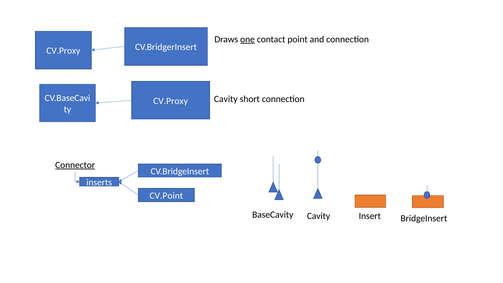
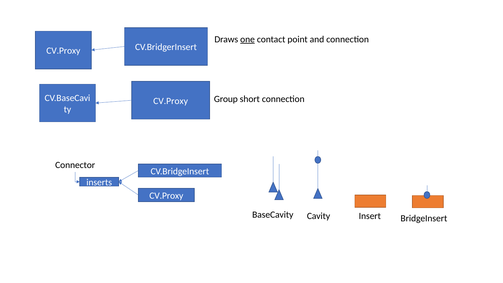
Cavity: Cavity -> Group (226, 99)
Connector underline: present -> none (75, 165)
CV.Point: CV.Point -> CV.Proxy (166, 196)
